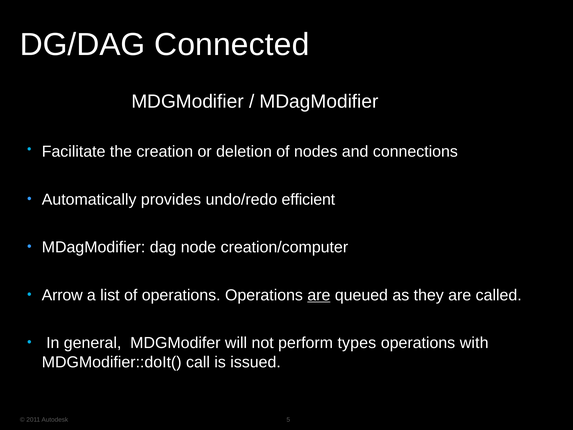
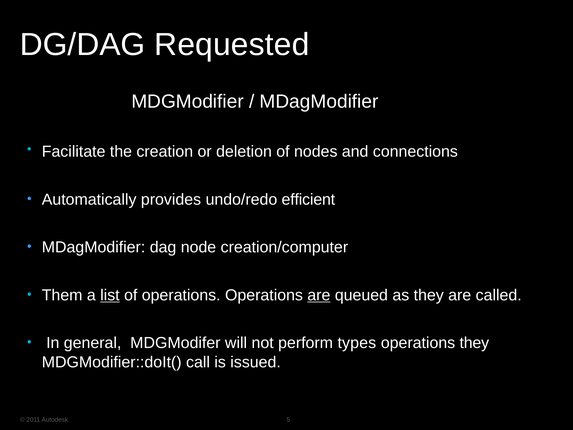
Connected: Connected -> Requested (232, 45)
Arrow: Arrow -> Them (62, 295)
list underline: none -> present (110, 295)
operations with: with -> they (474, 343)
